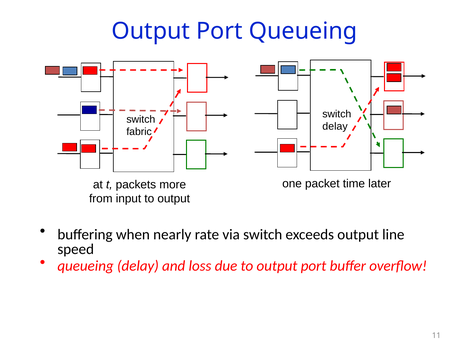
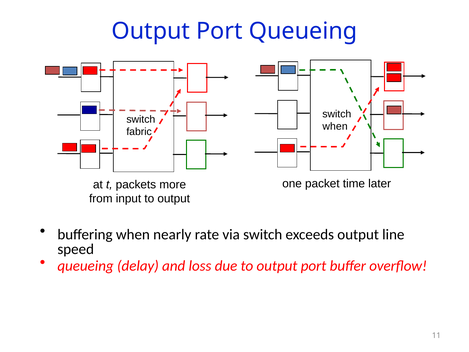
delay: delay -> when (335, 126)
